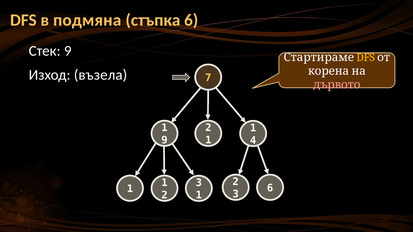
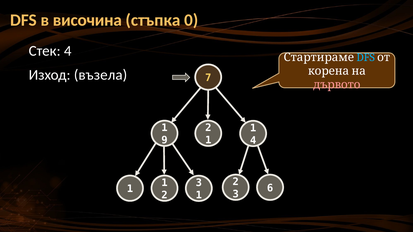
подмяна: подмяна -> височина (87, 20)
стъпка 6: 6 -> 0 (191, 20)
9: 9 -> 4 (68, 51)
DFS colour: yellow -> light blue (366, 57)
